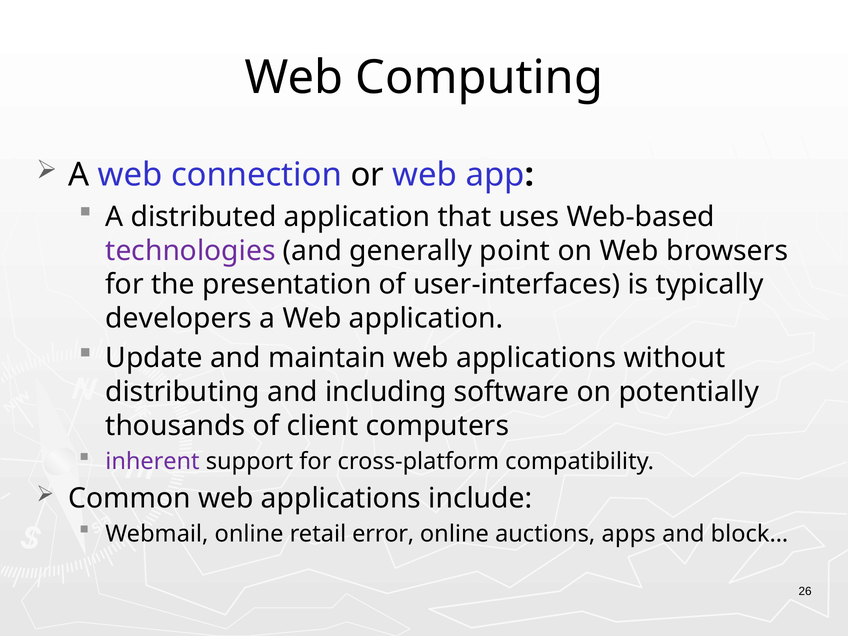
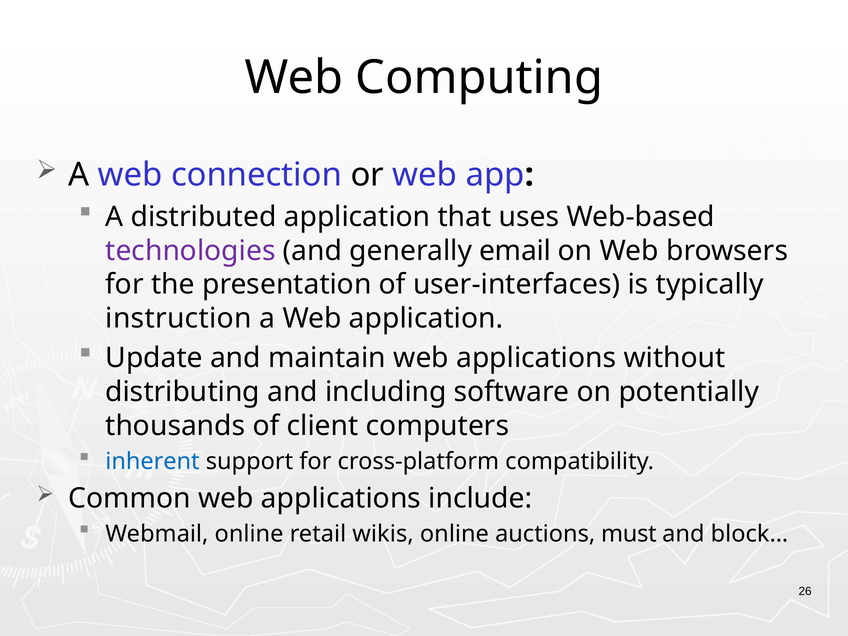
point: point -> email (515, 251)
developers: developers -> instruction (179, 319)
inherent colour: purple -> blue (152, 461)
error: error -> wikis (383, 534)
apps: apps -> must (629, 534)
